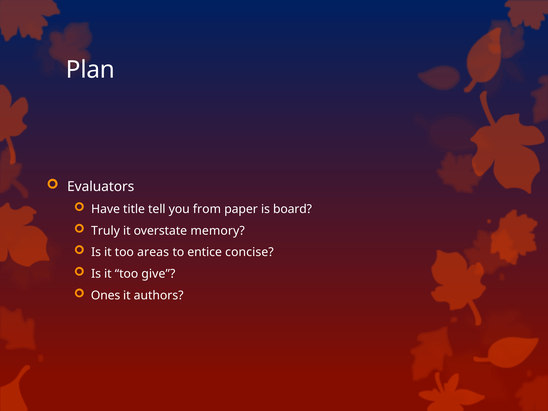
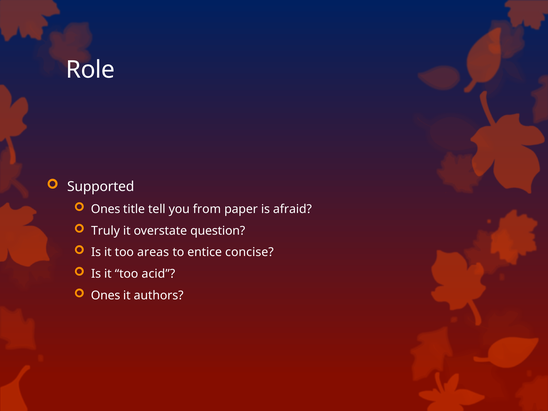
Plan: Plan -> Role (90, 70)
Evaluators: Evaluators -> Supported (101, 187)
Have: Have -> Ones (106, 209)
board: board -> afraid (292, 209)
memory: memory -> question (218, 231)
give: give -> acid (158, 274)
